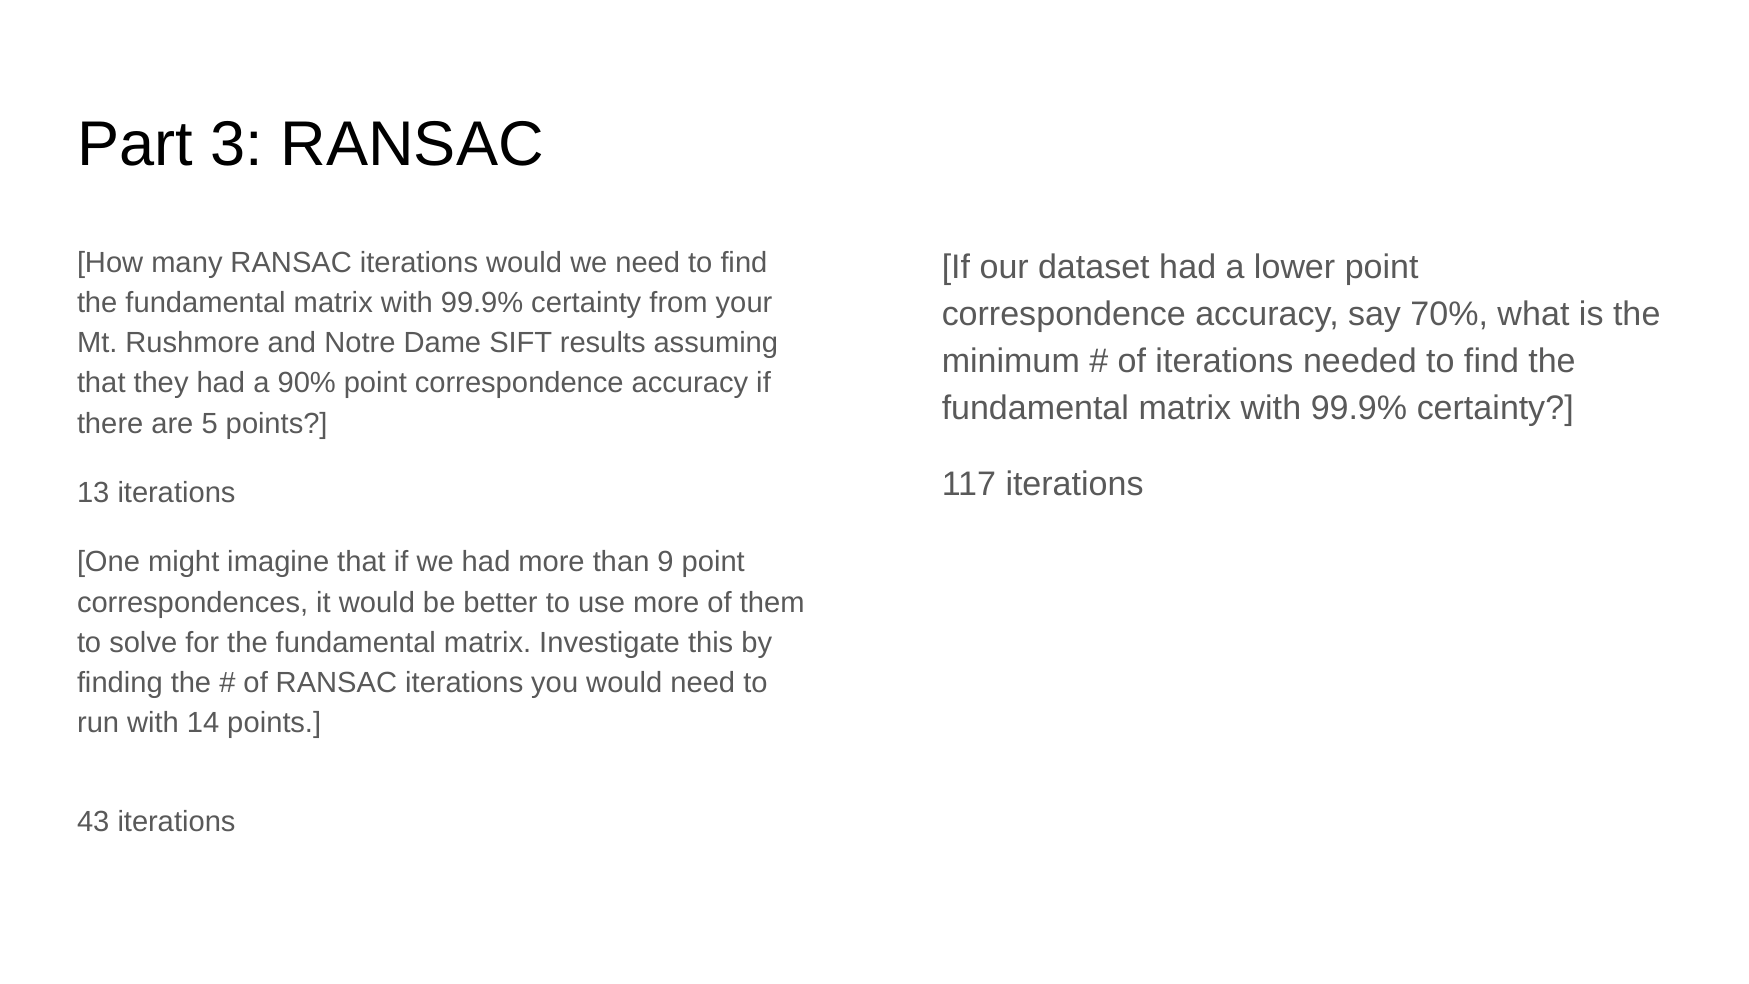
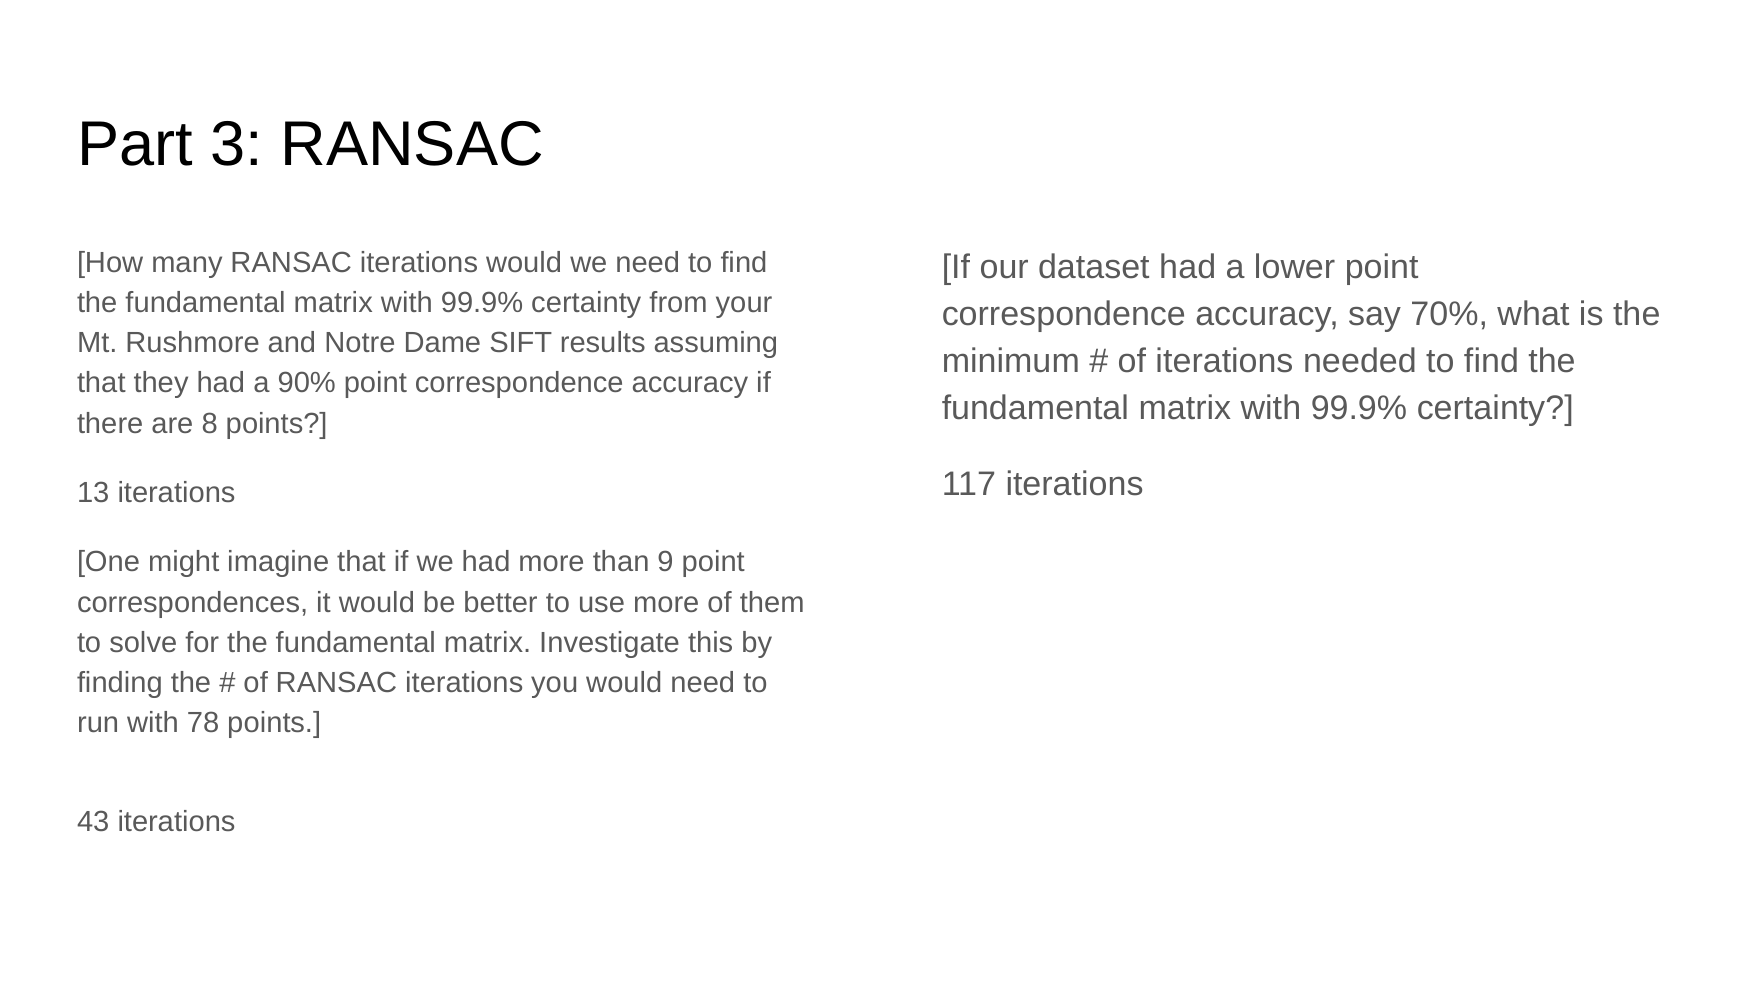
5: 5 -> 8 (210, 424)
14: 14 -> 78 (203, 723)
